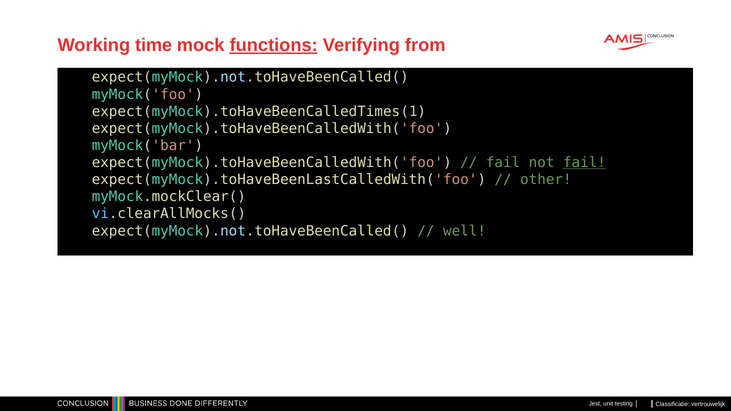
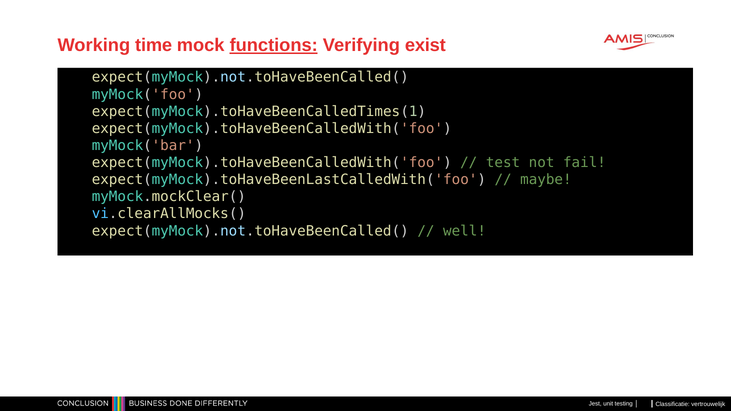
from: from -> exist (425, 45)
fail: fail -> test (503, 163)
fail underline: present -> none (584, 163)
other: other -> maybe (546, 180)
